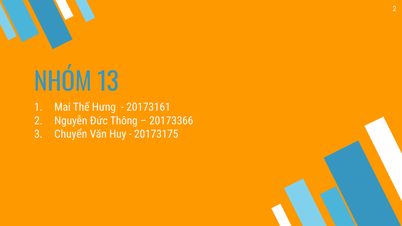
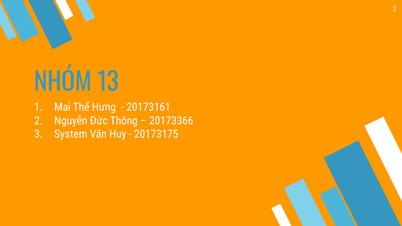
Chuyển: Chuyển -> System (71, 134)
